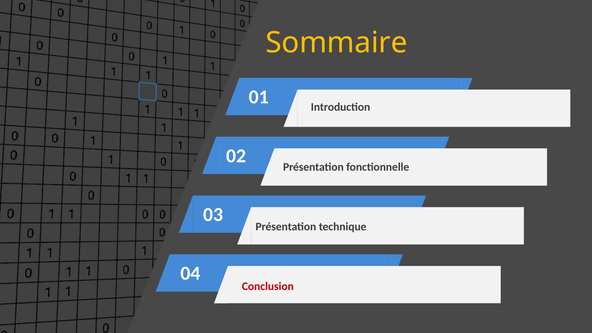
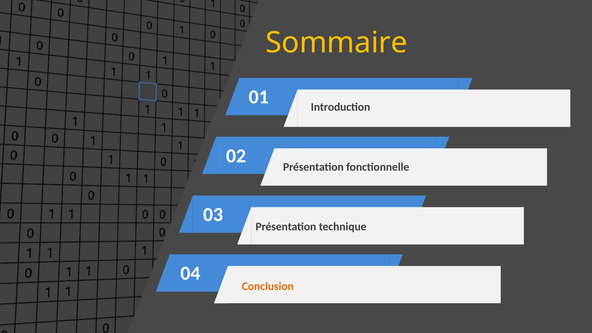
Conclusion colour: red -> orange (268, 286)
